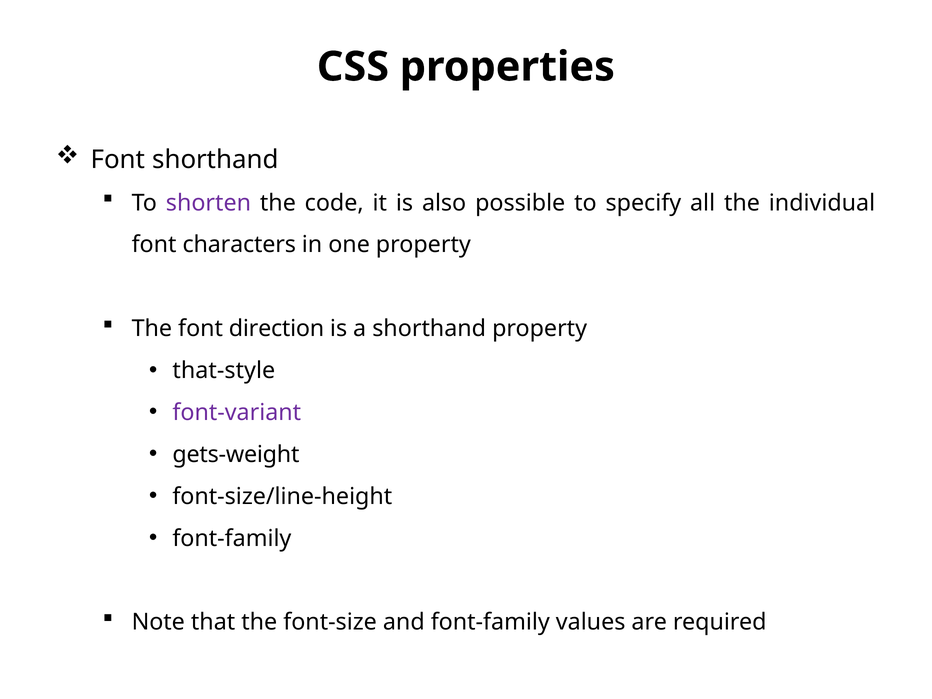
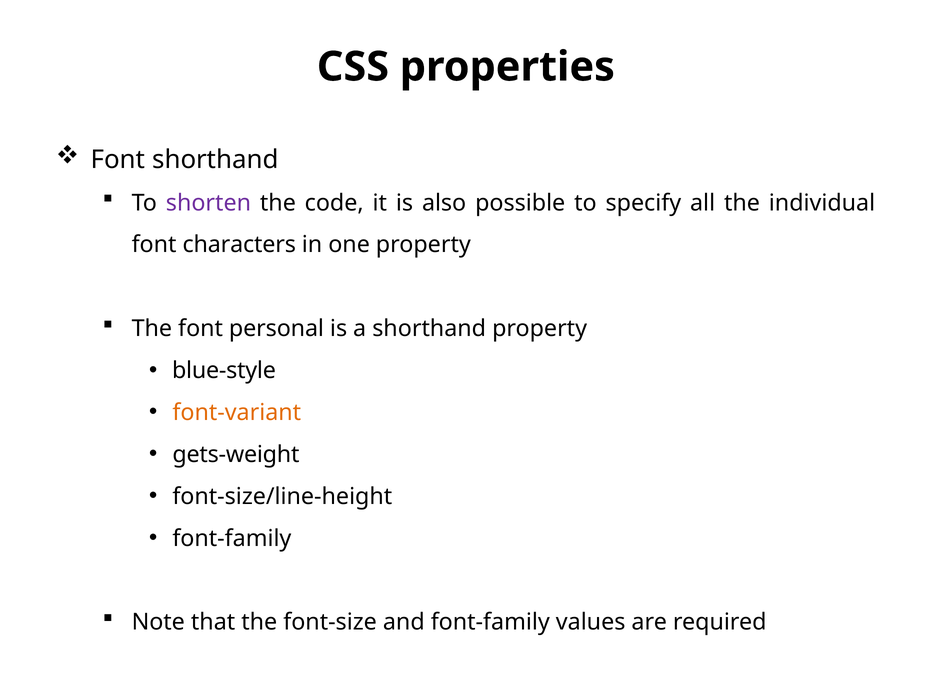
direction: direction -> personal (276, 329)
that-style: that-style -> blue-style (224, 371)
font-variant colour: purple -> orange (237, 413)
